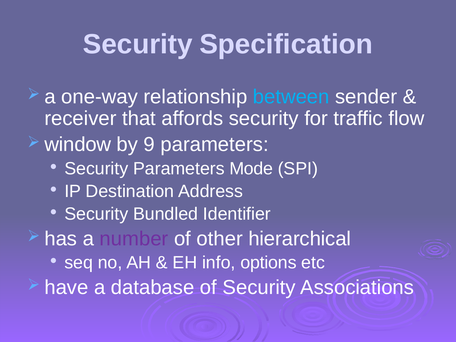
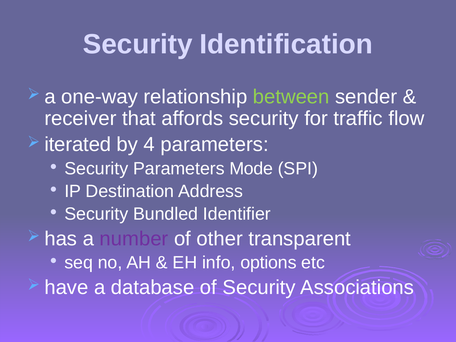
Specification: Specification -> Identification (286, 44)
between colour: light blue -> light green (291, 97)
window: window -> iterated (78, 145)
9: 9 -> 4 (149, 145)
hierarchical: hierarchical -> transparent (300, 239)
